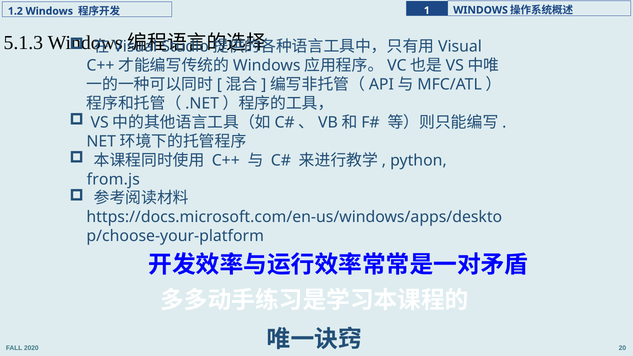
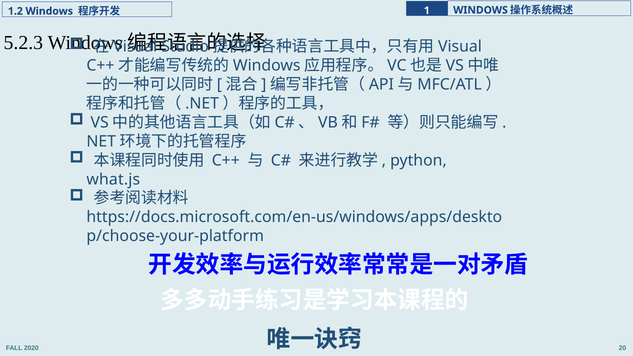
5.1.3: 5.1.3 -> 5.2.3 (23, 43)
from.js: from.js -> what.js (113, 179)
